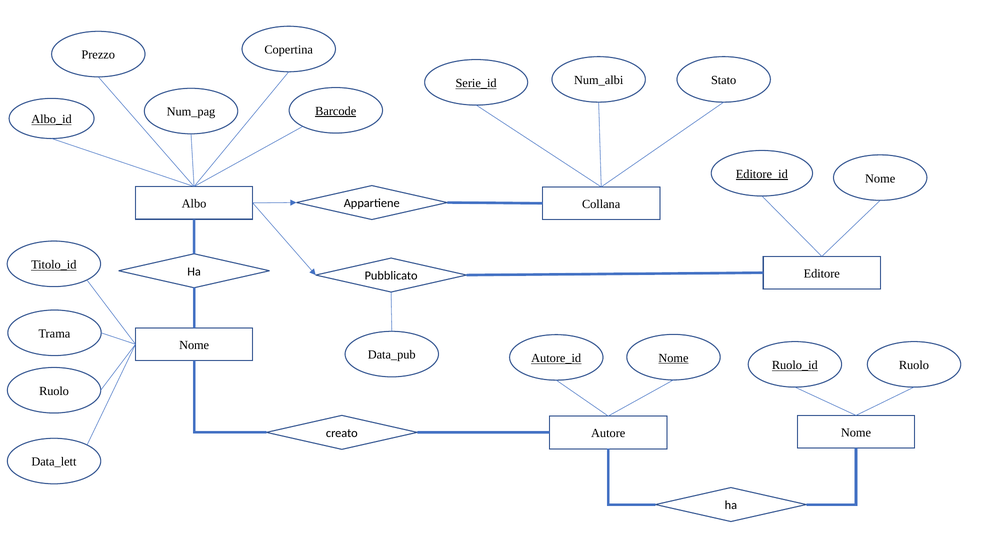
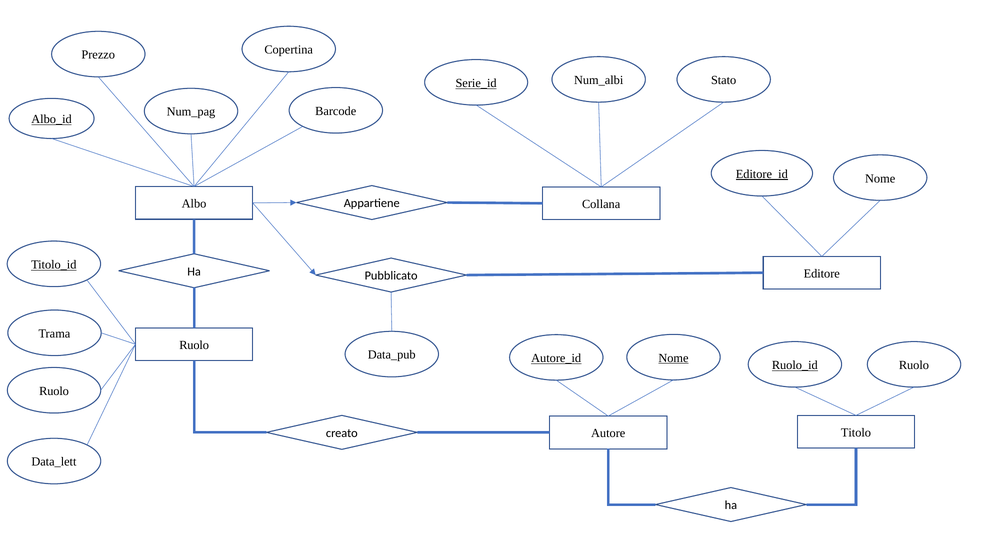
Barcode underline: present -> none (336, 111)
Nome: Nome -> Ruolo (194, 345)
Nome: Nome -> Titolo (856, 432)
